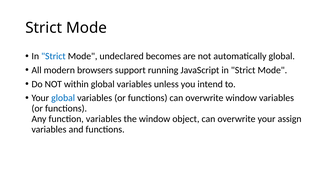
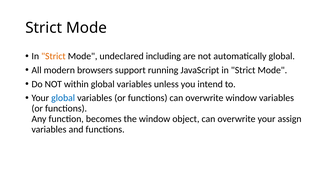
Strict colour: blue -> orange (53, 56)
becomes: becomes -> including (163, 56)
function variables: variables -> becomes (104, 119)
